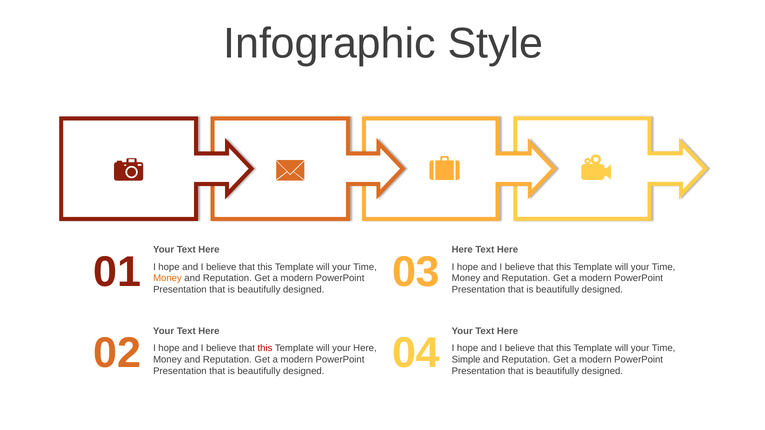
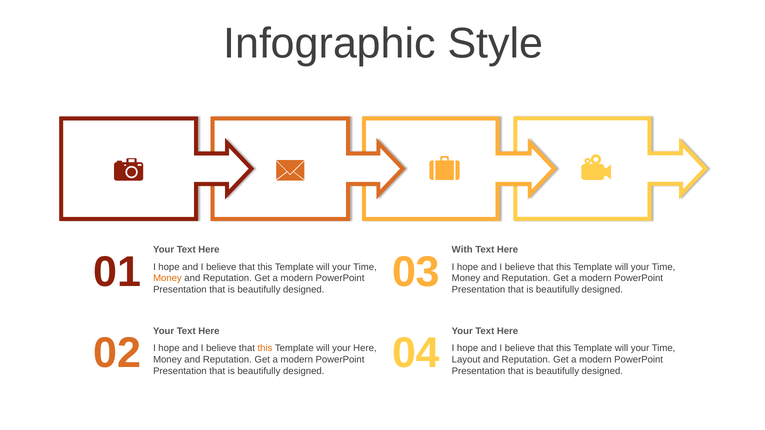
Here: Here -> With (462, 250)
this colour: red -> orange (265, 349)
Simple: Simple -> Layout (466, 360)
